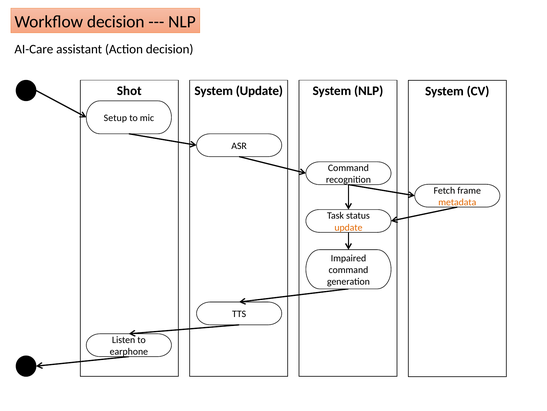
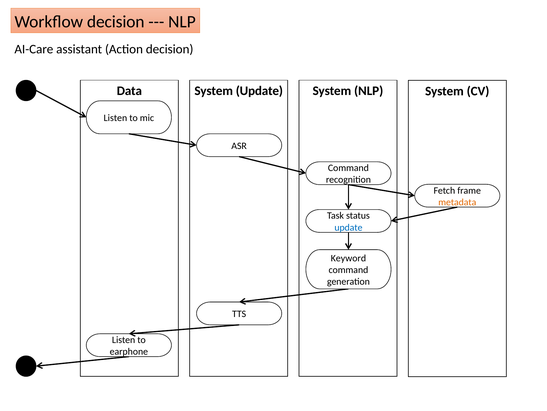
Shot: Shot -> Data (129, 91)
Setup: Setup -> Listen (115, 118)
update colour: orange -> blue (348, 227)
Impaired: Impaired -> Keyword (348, 258)
